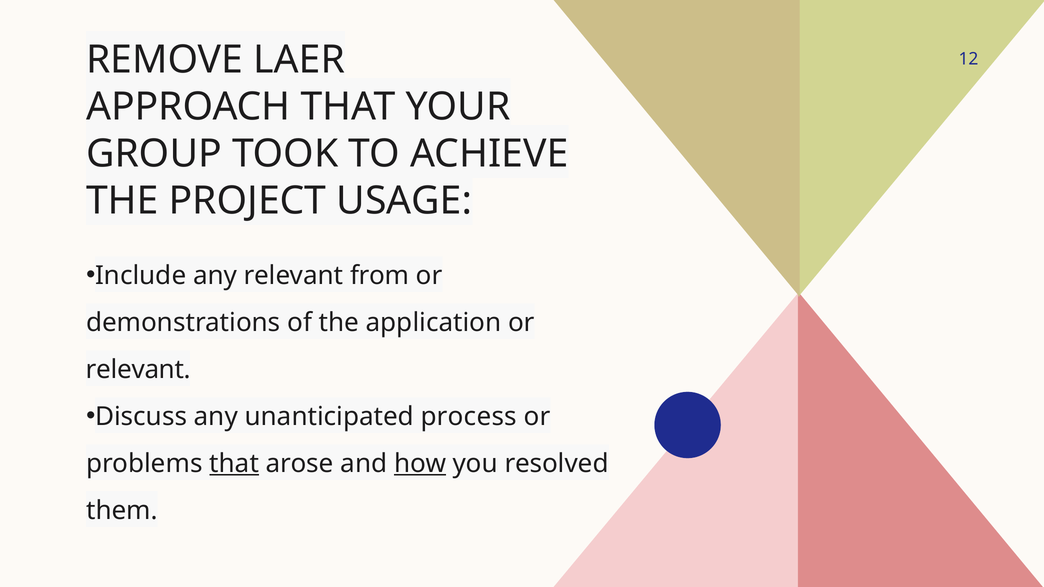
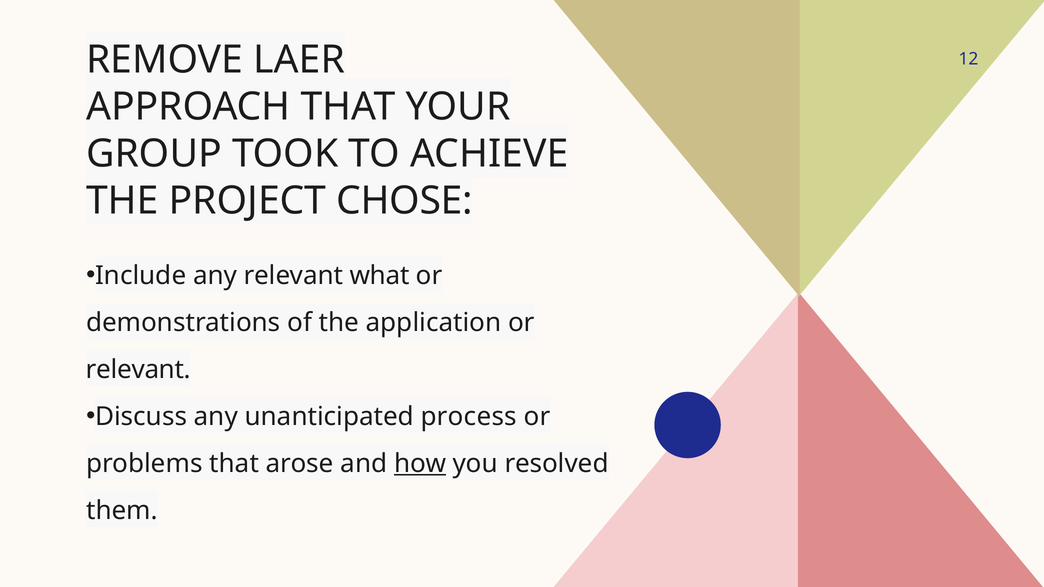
USAGE: USAGE -> CHOSE (404, 201)
from: from -> what (380, 276)
that underline: present -> none (234, 464)
